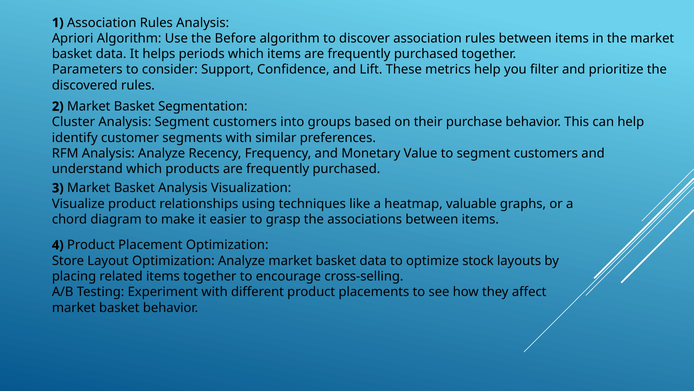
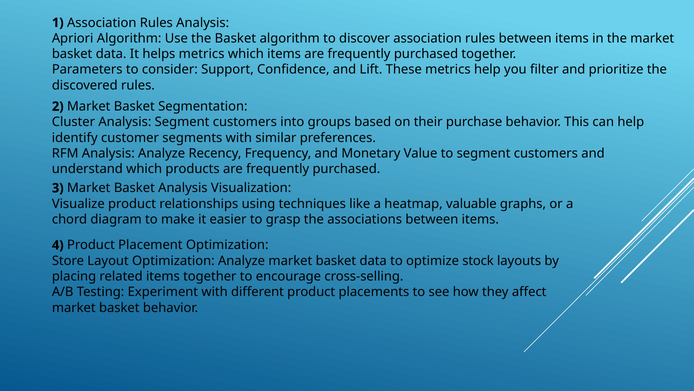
the Before: Before -> Basket (235, 38)
helps periods: periods -> metrics (202, 54)
